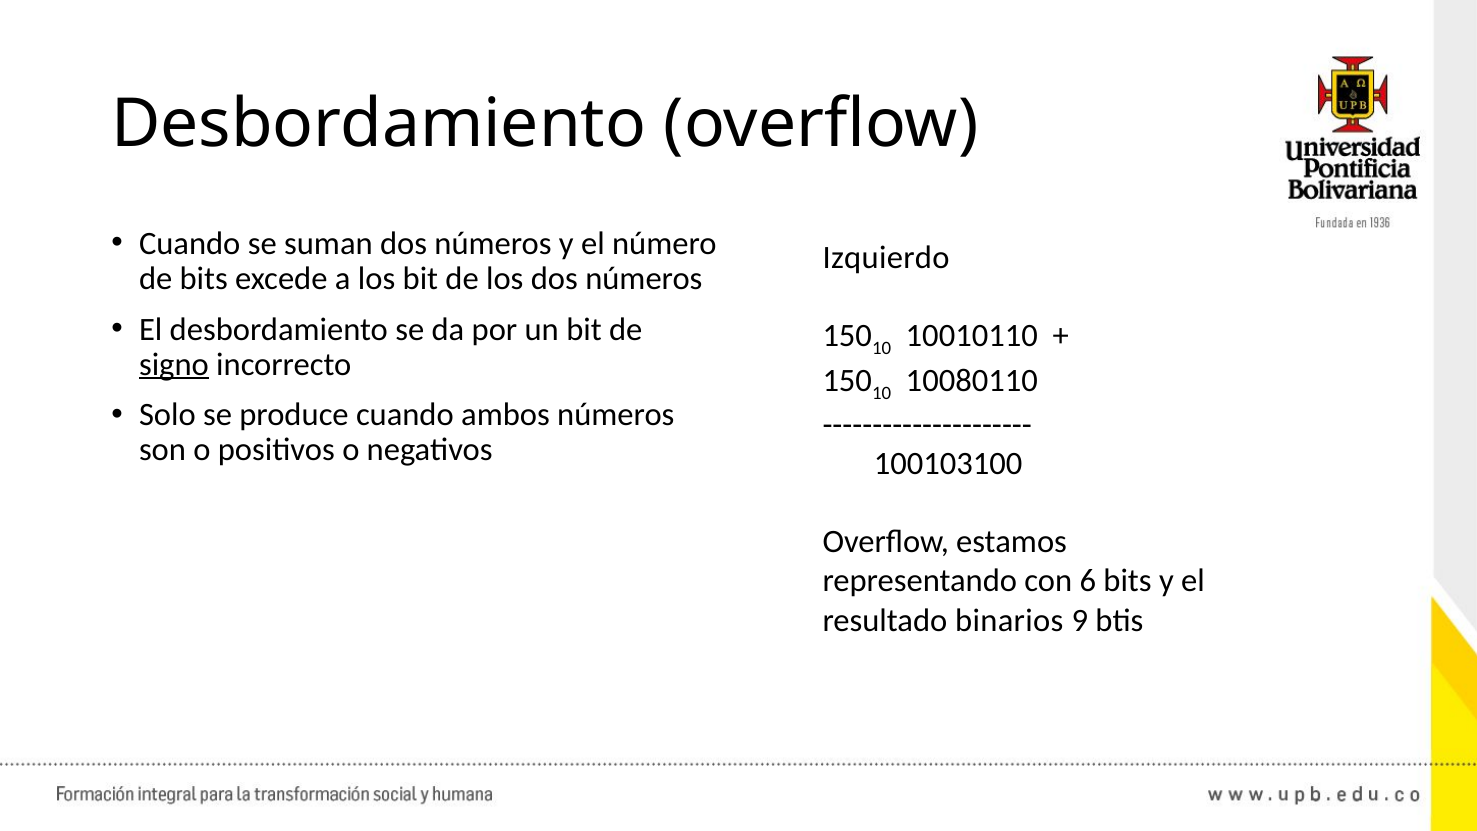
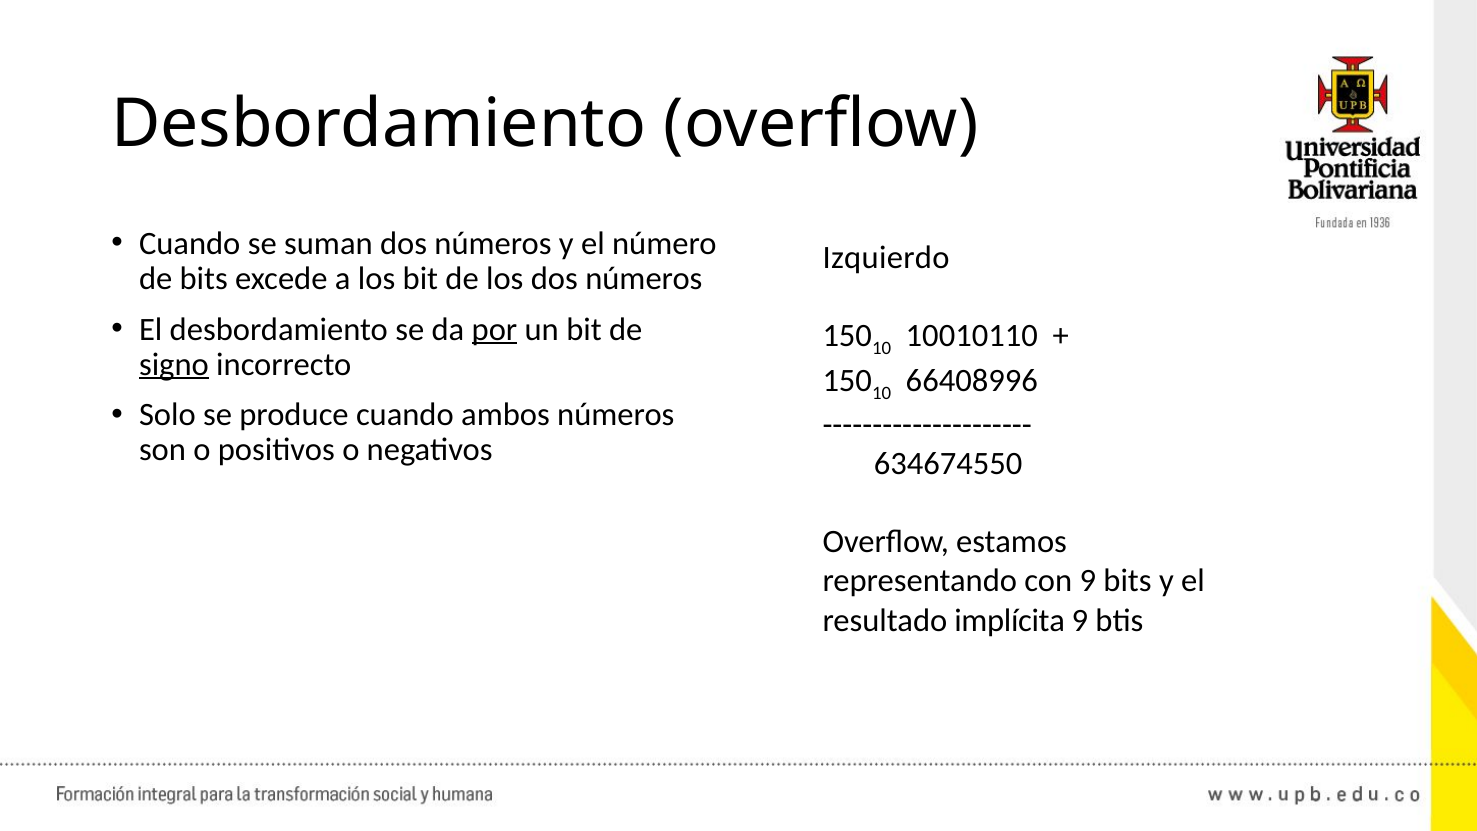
por underline: none -> present (494, 329)
10080110: 10080110 -> 66408996 (972, 380)
100103100: 100103100 -> 634674550 (948, 464)
con 6: 6 -> 9 (1088, 581)
binarios: binarios -> implícita (1010, 620)
